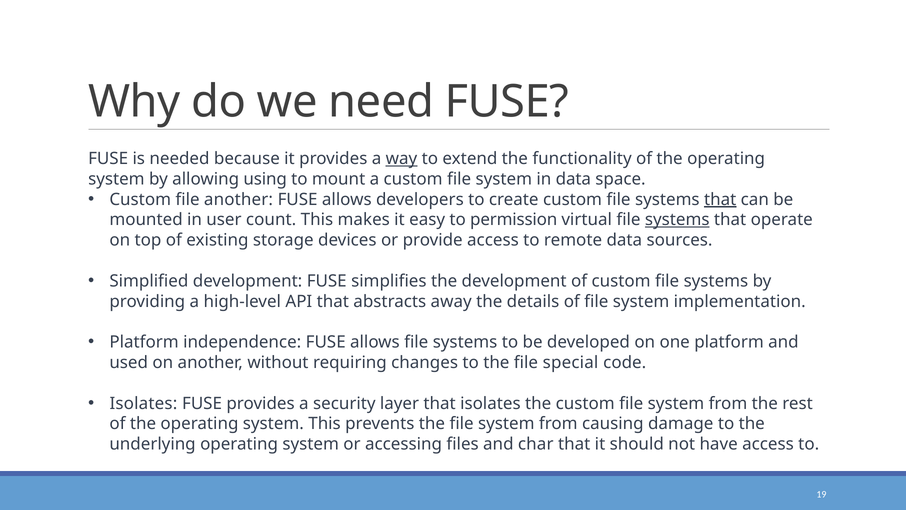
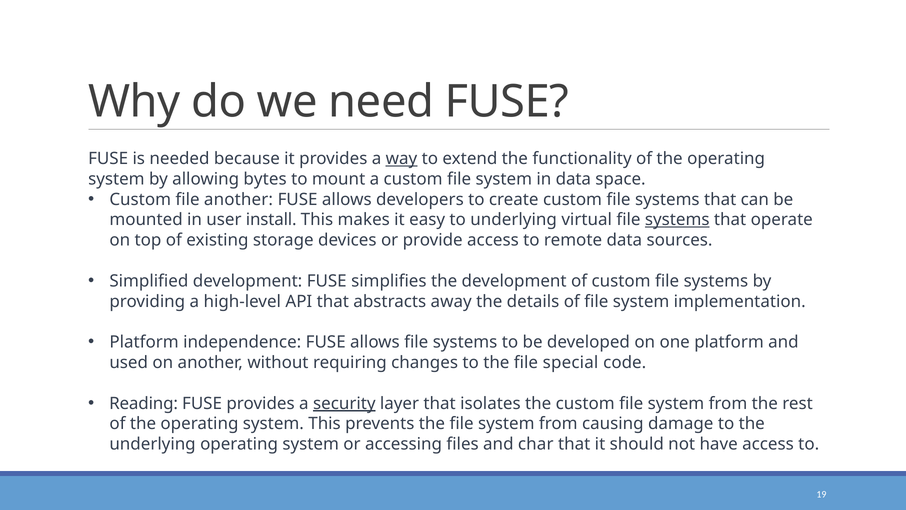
using: using -> bytes (265, 179)
that underline: present -> none (720, 199)
count: count -> install (271, 220)
to permission: permission -> underlying (514, 220)
Isolates: Isolates -> Reading (144, 403)
security underline: none -> present (344, 403)
